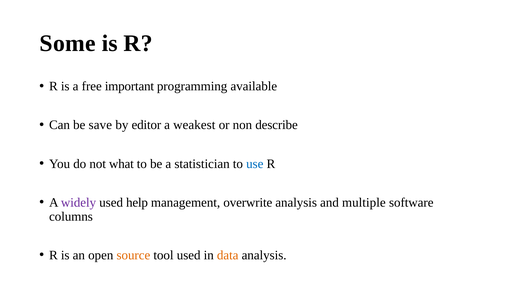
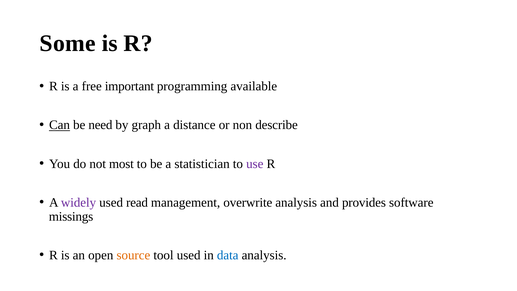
Can underline: none -> present (60, 125)
save: save -> need (100, 125)
editor: editor -> graph (146, 125)
weakest: weakest -> distance (194, 125)
what: what -> most (121, 164)
use colour: blue -> purple (255, 164)
help: help -> read (137, 202)
multiple: multiple -> provides (364, 202)
columns: columns -> missings (71, 216)
data colour: orange -> blue (228, 255)
